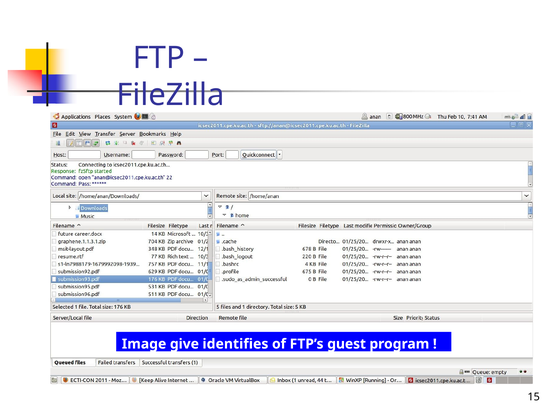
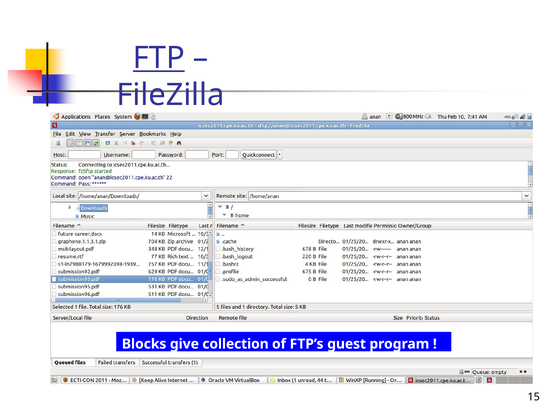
FTP underline: none -> present (159, 58)
Image: Image -> Blocks (144, 344)
identifies: identifies -> collection (236, 344)
